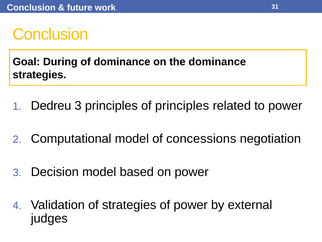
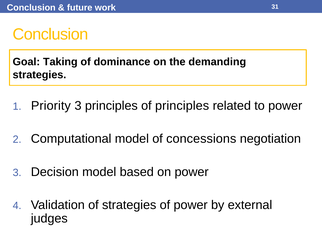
During: During -> Taking (60, 62)
the dominance: dominance -> demanding (217, 62)
Dedreu: Dedreu -> Priority (51, 105)
